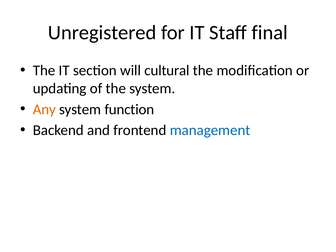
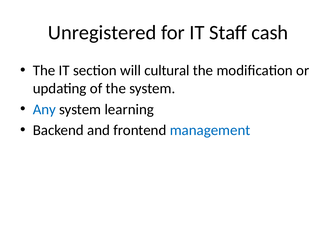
final: final -> cash (270, 33)
Any colour: orange -> blue (44, 109)
function: function -> learning (129, 109)
